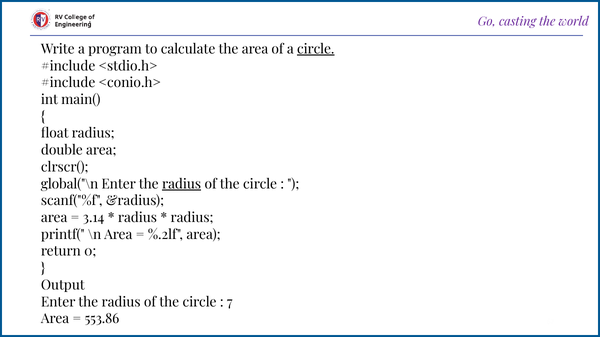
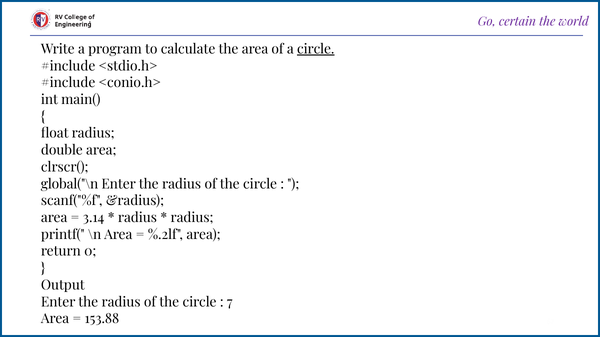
casting: casting -> certain (518, 22)
radius underline: present -> none (182, 184)
553.86: 553.86 -> 153.88 (102, 319)
